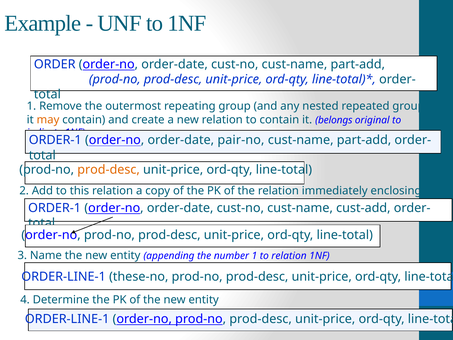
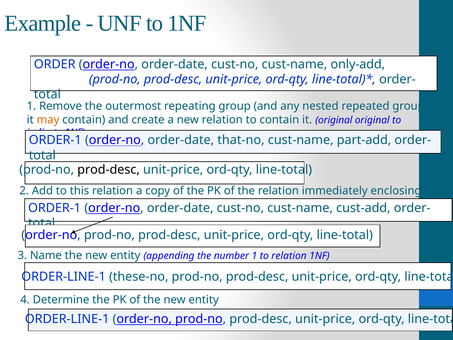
cust-no cust-name part-add: part-add -> only-add (358, 64)
it belongs: belongs -> original (334, 120)
pair-no: pair-no -> that-no (241, 140)
prod-desc colour: orange -> black (109, 170)
